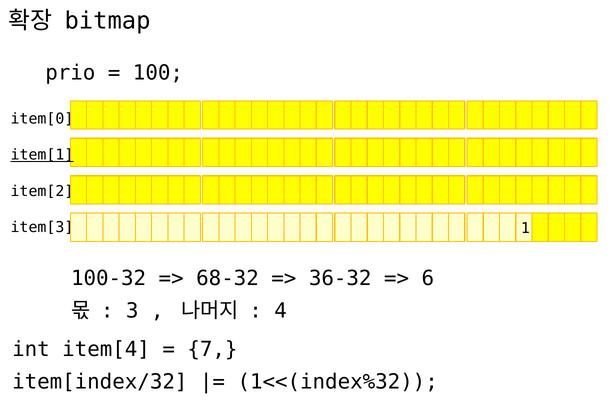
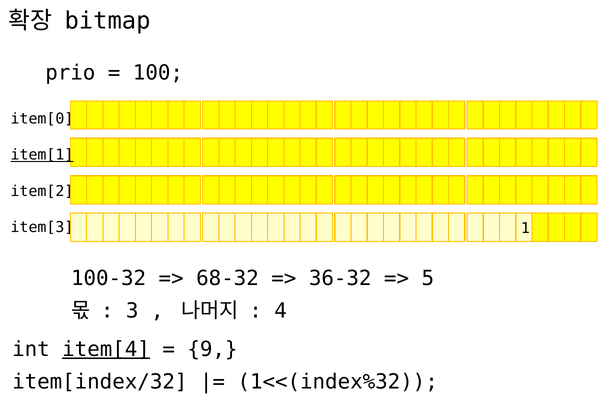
6: 6 -> 5 (428, 278)
item[4 underline: none -> present (106, 349)
7: 7 -> 9 (212, 349)
